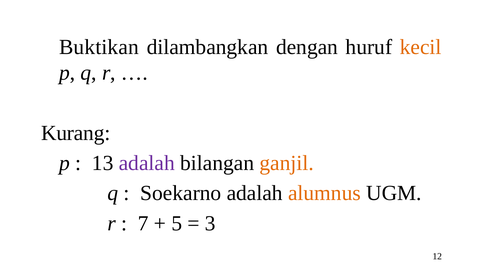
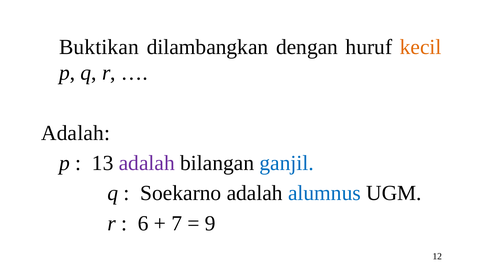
Kurang: Kurang -> Adalah (76, 133)
ganjil colour: orange -> blue (287, 163)
alumnus colour: orange -> blue (324, 193)
7: 7 -> 6 (143, 223)
5: 5 -> 7 (177, 223)
3: 3 -> 9 (210, 223)
